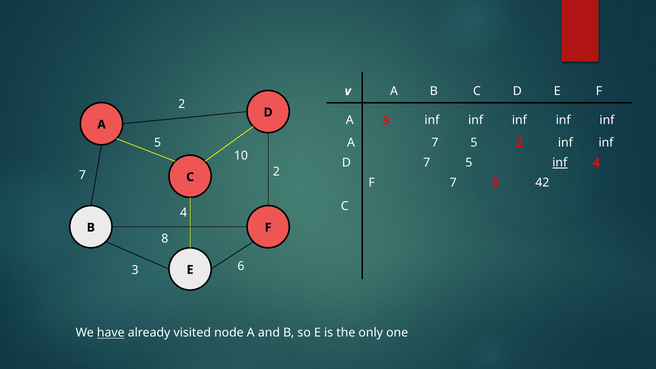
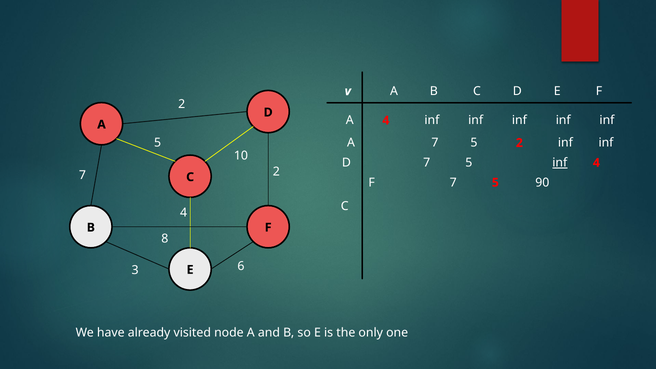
A 3: 3 -> 4 (386, 120)
42: 42 -> 90 (542, 183)
have underline: present -> none (111, 333)
